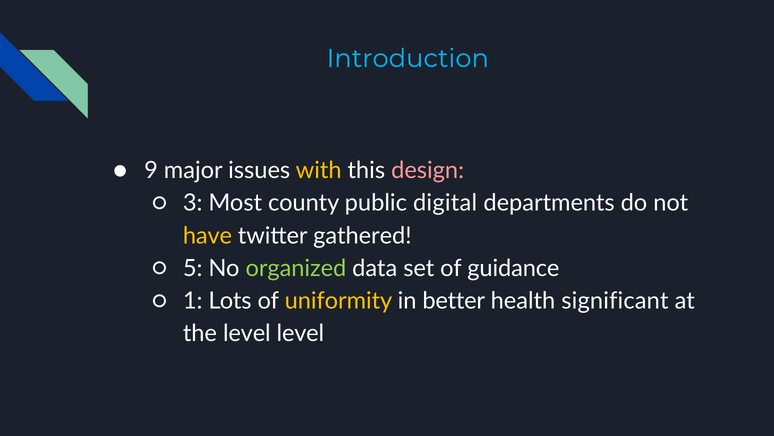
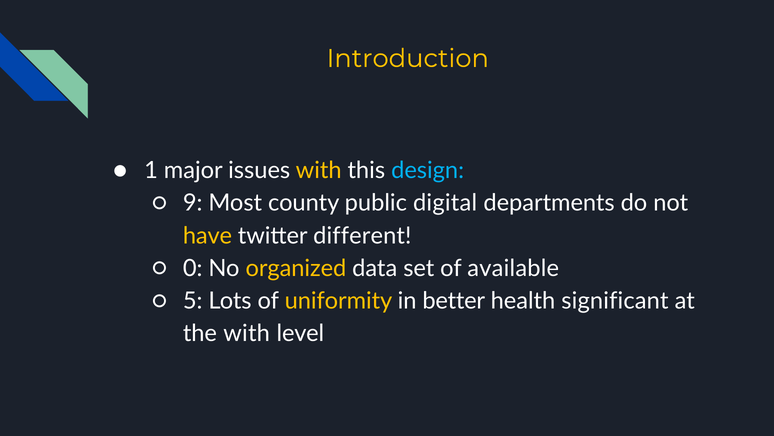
Introduction colour: light blue -> yellow (408, 58)
9: 9 -> 1 (151, 170)
design colour: pink -> light blue (428, 170)
3: 3 -> 9 (193, 203)
gathered: gathered -> different (362, 235)
5: 5 -> 0 (193, 268)
organized colour: light green -> yellow (296, 268)
guidance: guidance -> available (513, 268)
1: 1 -> 5 (193, 301)
the level: level -> with (247, 333)
